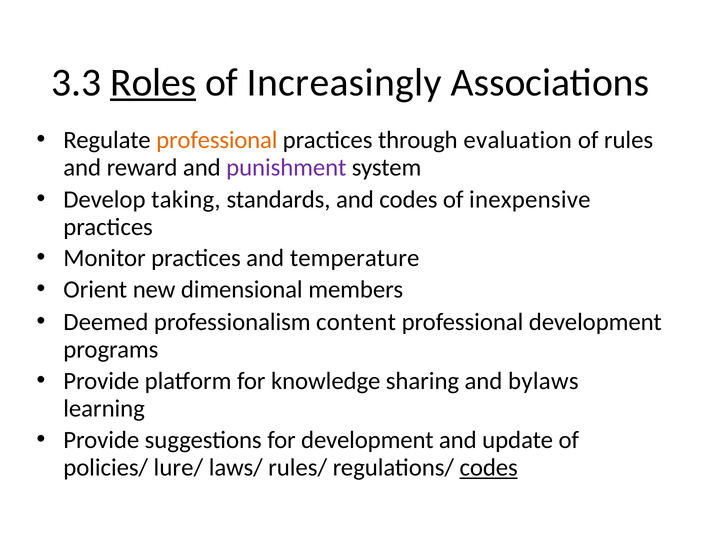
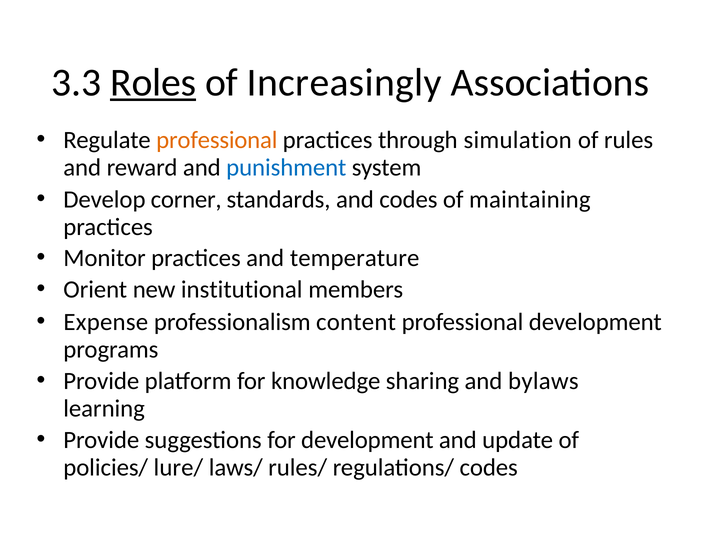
evaluation: evaluation -> simulation (518, 140)
punishment colour: purple -> blue (286, 168)
taking: taking -> corner (186, 199)
inexpensive: inexpensive -> maintaining (530, 199)
dimensional: dimensional -> institutional (242, 290)
Deemed: Deemed -> Expense (106, 322)
codes underline: present -> none (489, 468)
